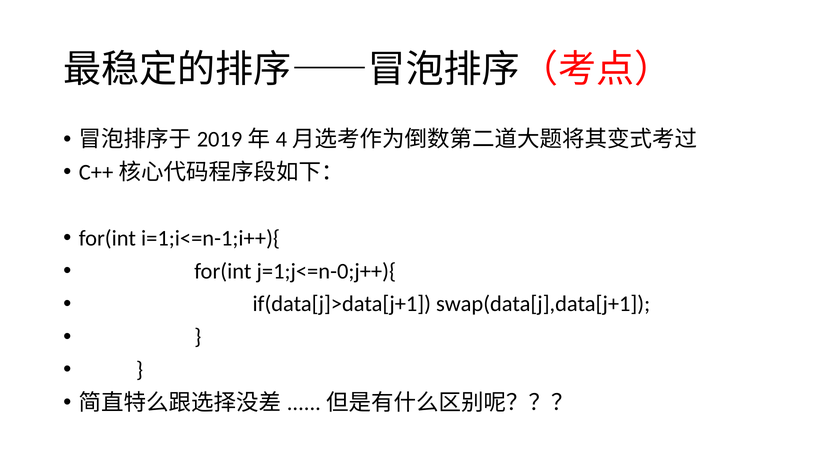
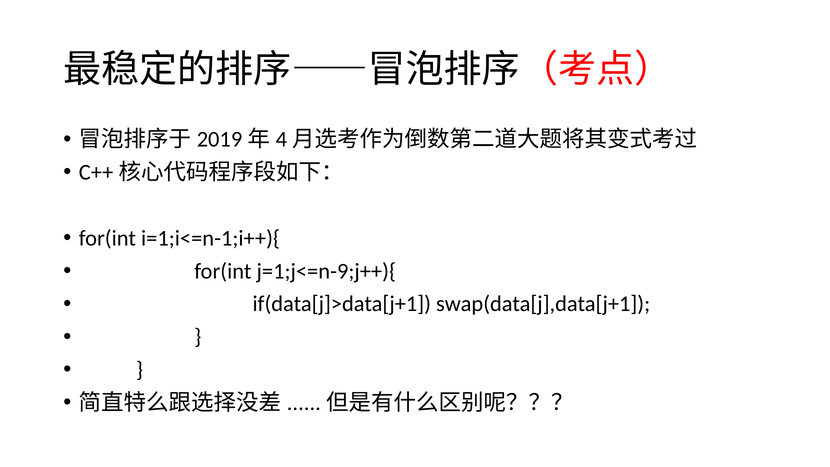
j=1;j<=n-0;j++){: j=1;j<=n-0;j++){ -> j=1;j<=n-9;j++){ (326, 271)
